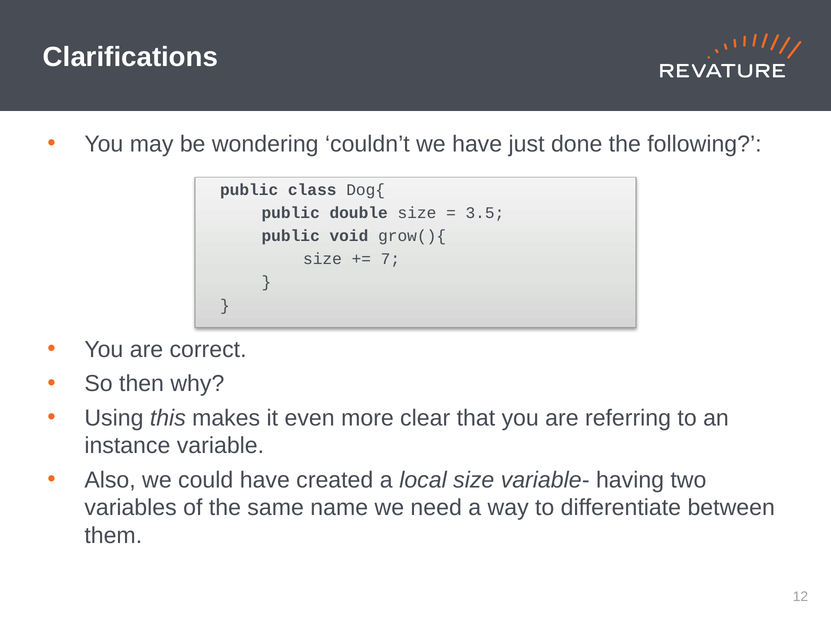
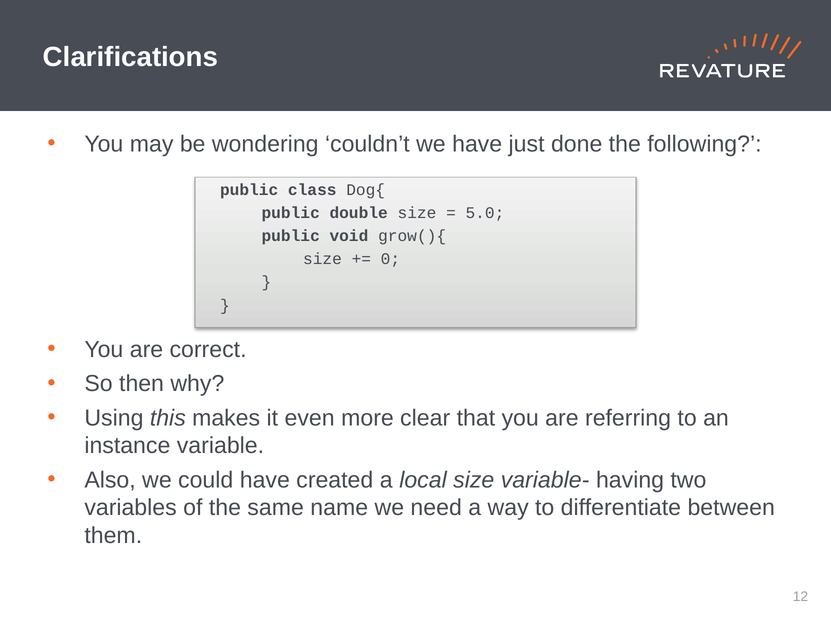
3.5: 3.5 -> 5.0 (485, 213)
7: 7 -> 0 (390, 259)
